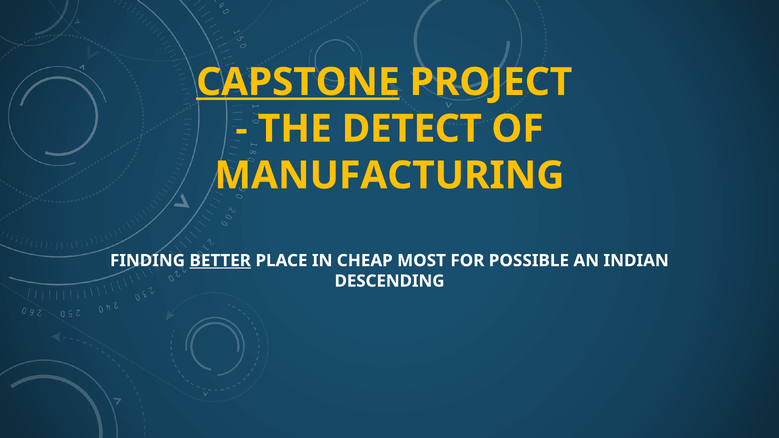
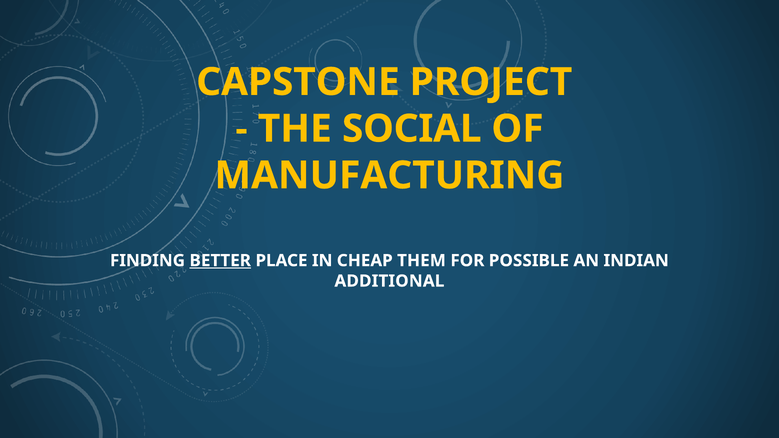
CAPSTONE underline: present -> none (298, 82)
DETECT: DETECT -> SOCIAL (412, 129)
MOST: MOST -> THEM (421, 261)
DESCENDING: DESCENDING -> ADDITIONAL (389, 281)
